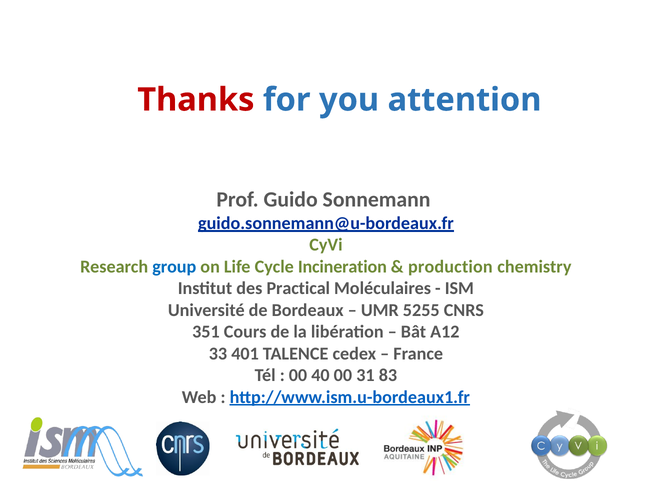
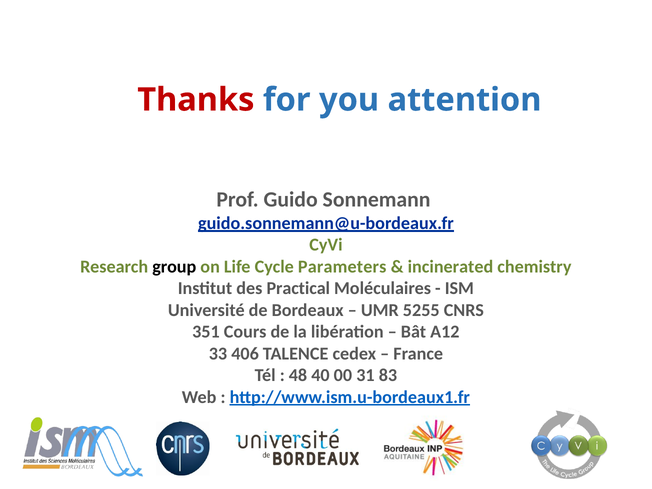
group colour: blue -> black (174, 267)
Incineration: Incineration -> Parameters (342, 267)
production: production -> incinerated (450, 267)
401: 401 -> 406 (245, 354)
00: 00 -> 48 (298, 375)
